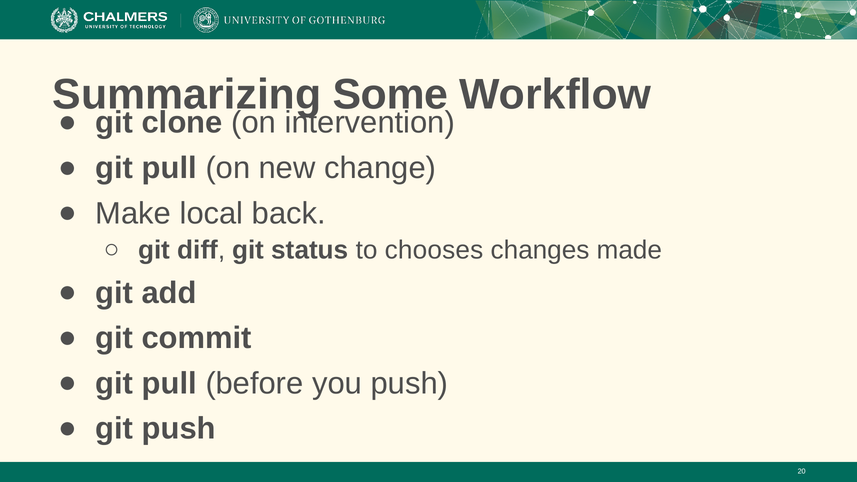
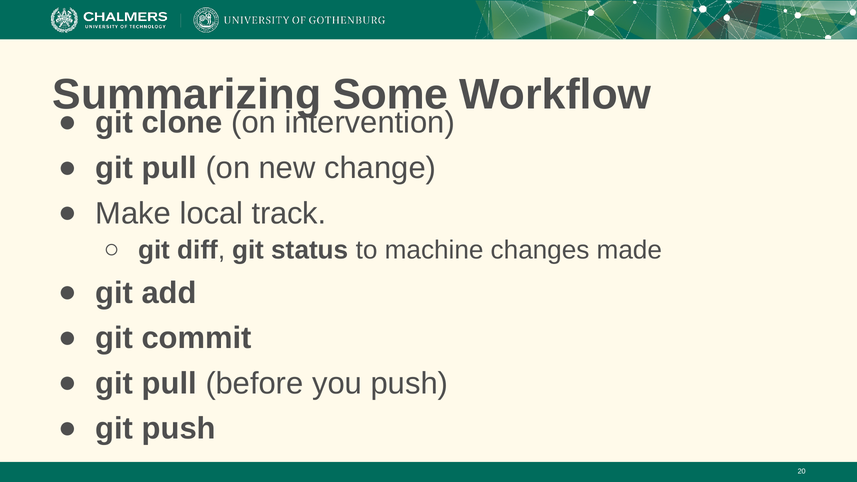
back: back -> track (289, 213)
chooses: chooses -> machine (434, 250)
